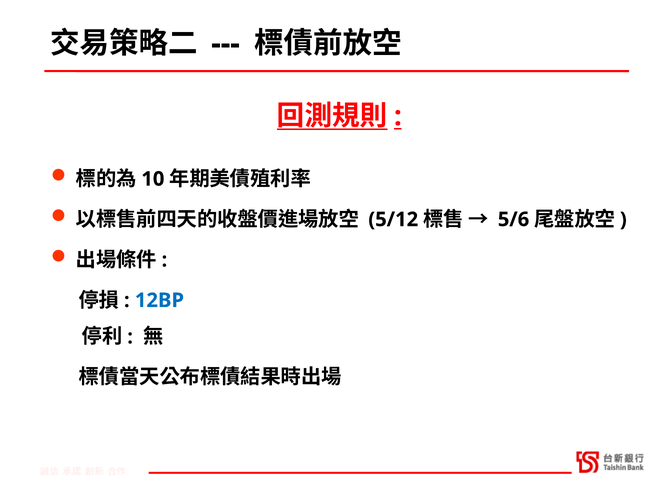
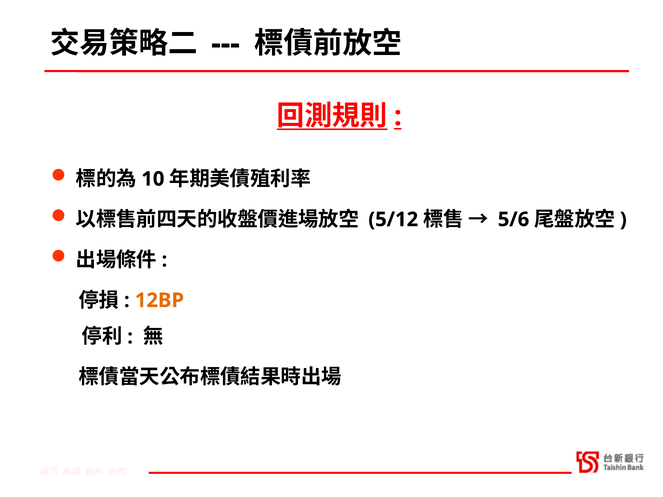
12BP colour: blue -> orange (159, 301)
